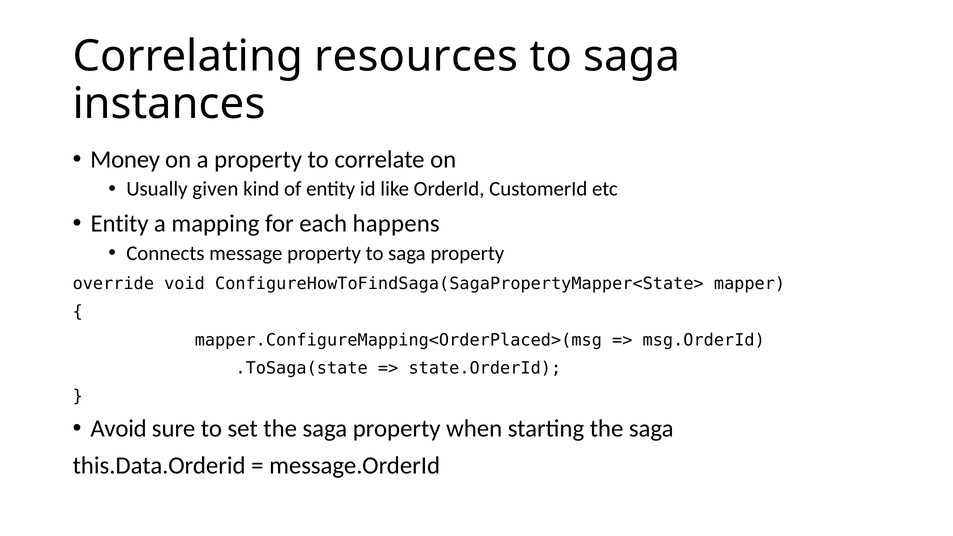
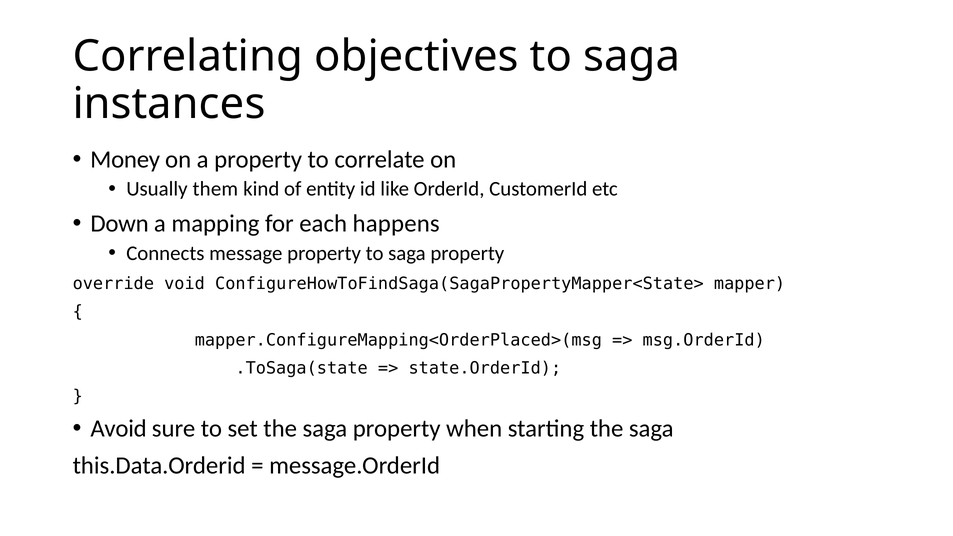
resources: resources -> objectives (417, 56)
given: given -> them (215, 189)
Entity: Entity -> Down (120, 224)
